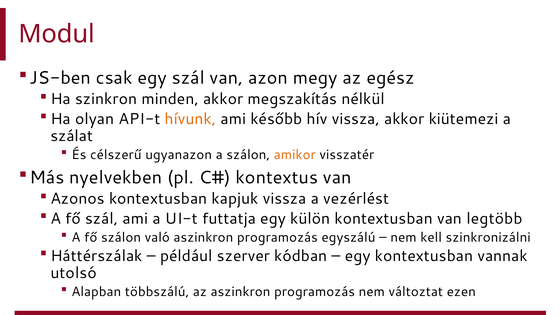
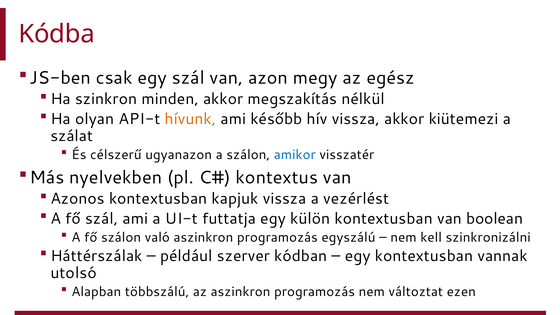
Modul: Modul -> Kódba (57, 34)
amikor colour: orange -> blue (295, 155)
legtöbb: legtöbb -> boolean (495, 219)
